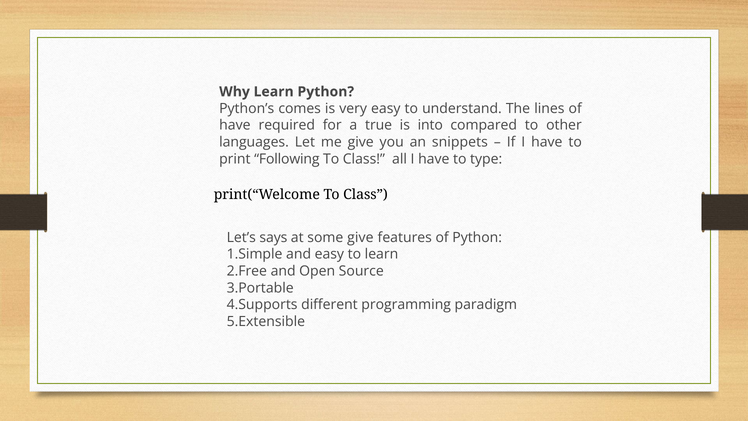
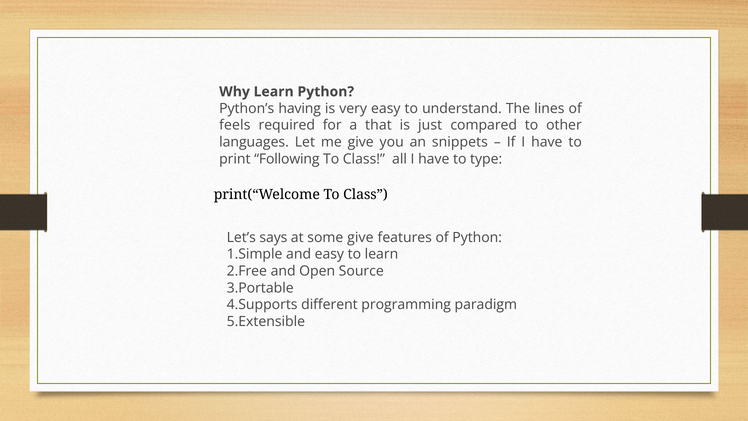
comes: comes -> having (300, 108)
have: have -> feels (235, 125)
true: true -> that (378, 125)
into: into -> just (430, 125)
